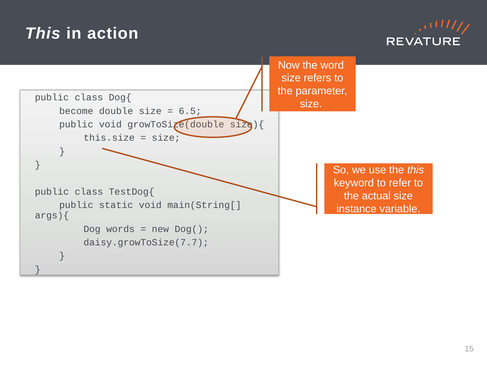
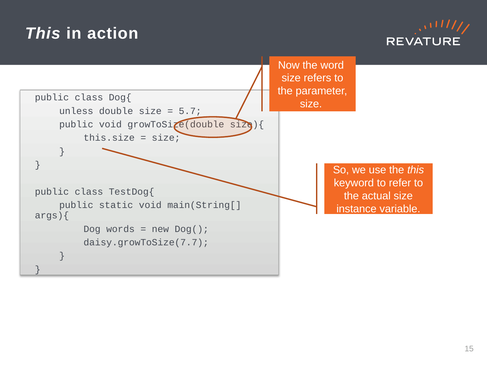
become: become -> unless (76, 111)
6.5: 6.5 -> 5.7 (190, 111)
